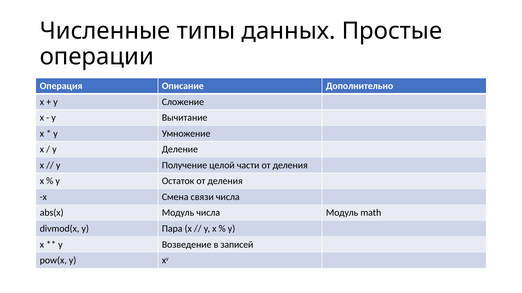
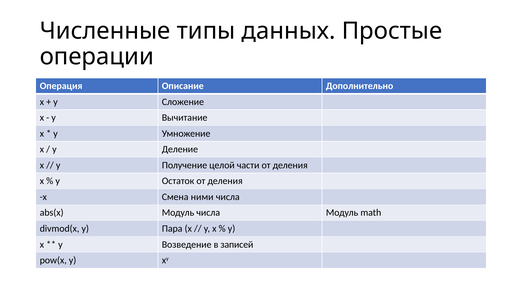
связи: связи -> ними (202, 197)
